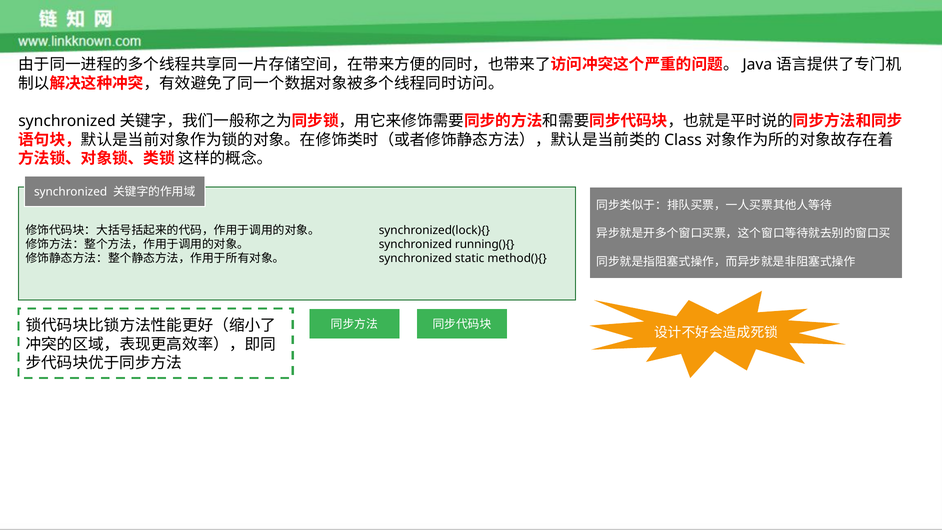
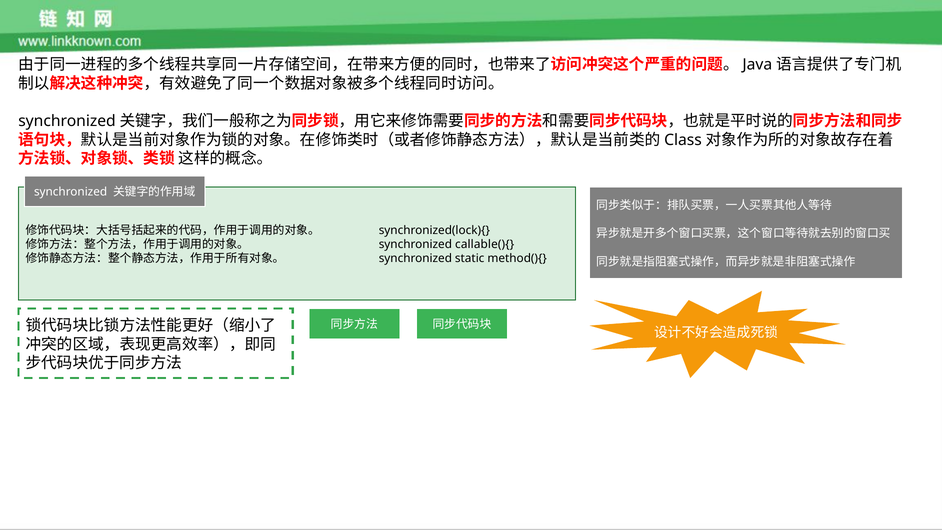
running(){: running(){ -> callable(){ (485, 244)
